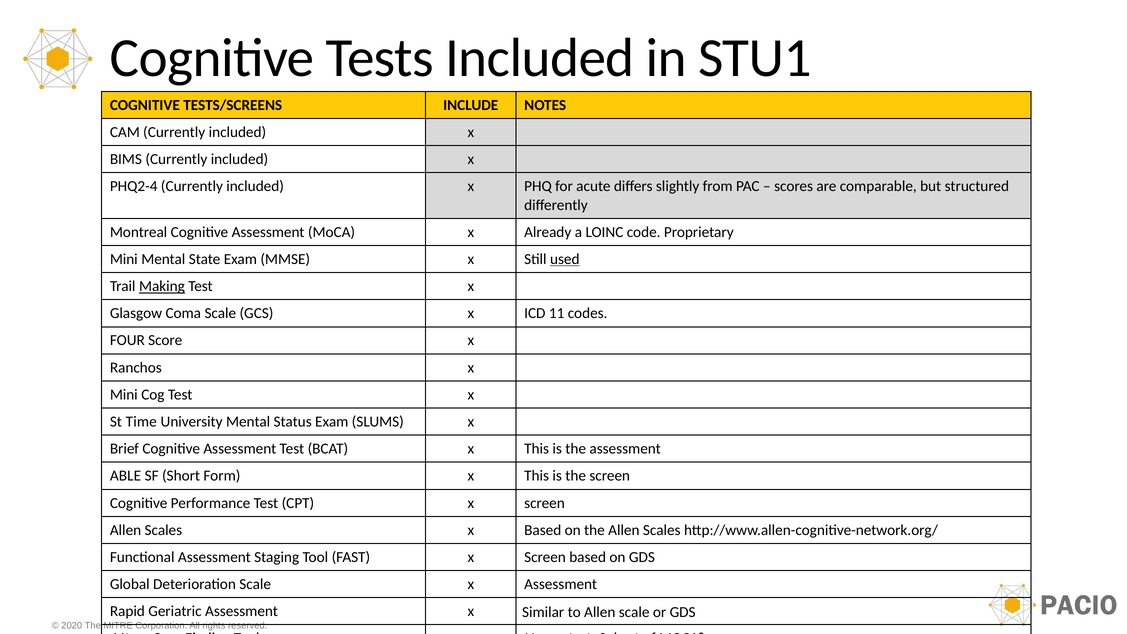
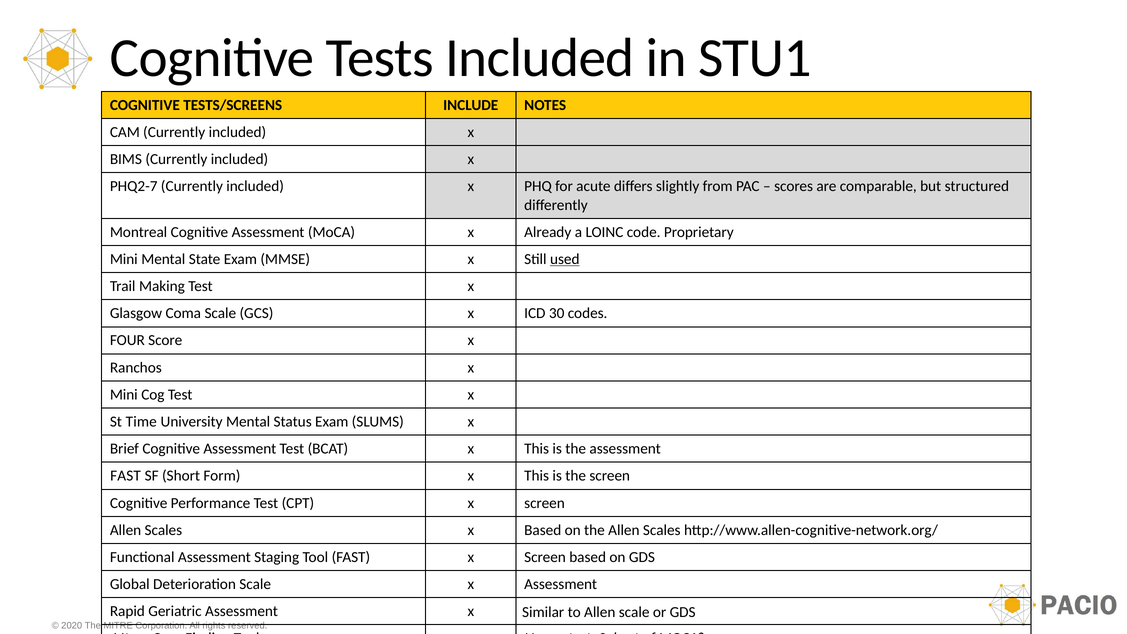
PHQ2-4: PHQ2-4 -> PHQ2-7 (134, 186)
Making underline: present -> none (162, 286)
11: 11 -> 30 (557, 313)
ABLE: ABLE -> FAST (125, 476)
